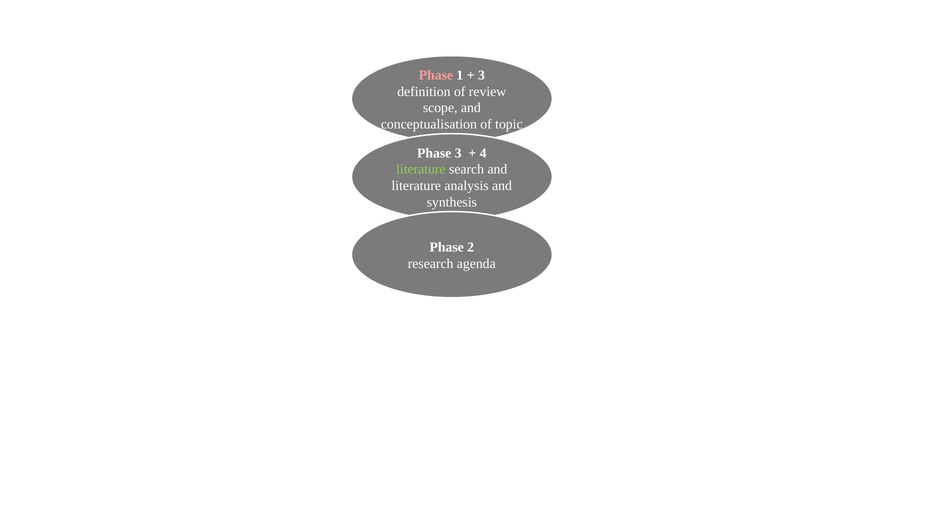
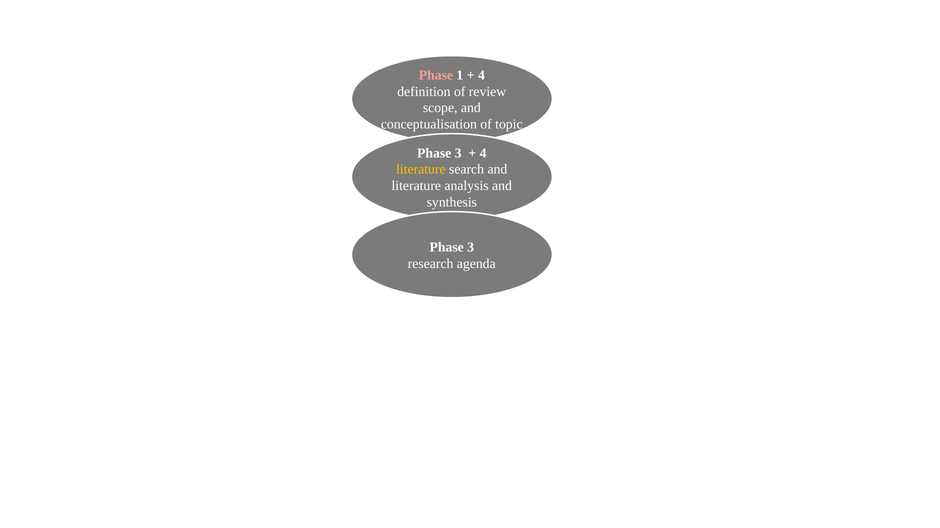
3: 3 -> 4 (482, 75)
literature colour: light green -> yellow (421, 170)
2: 2 -> 3 (471, 248)
